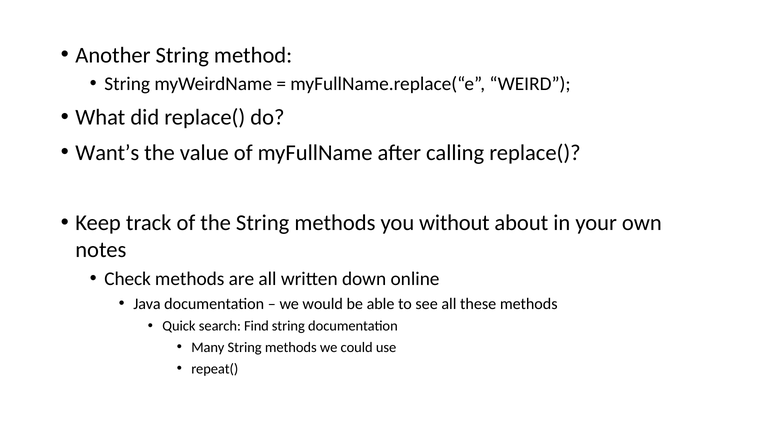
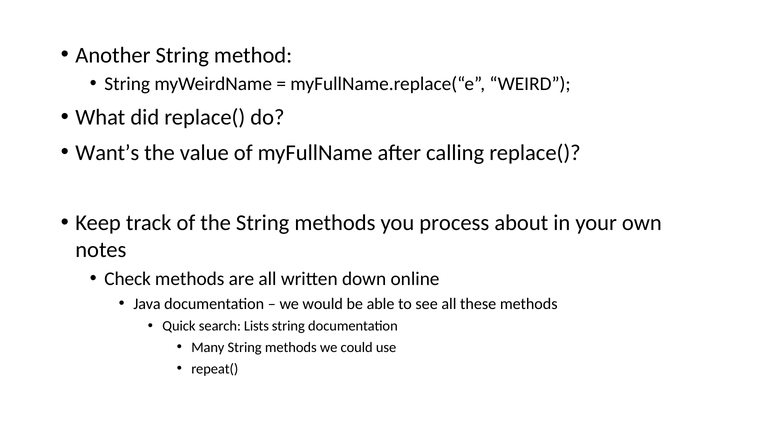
without: without -> process (454, 223)
Find: Find -> Lists (256, 326)
